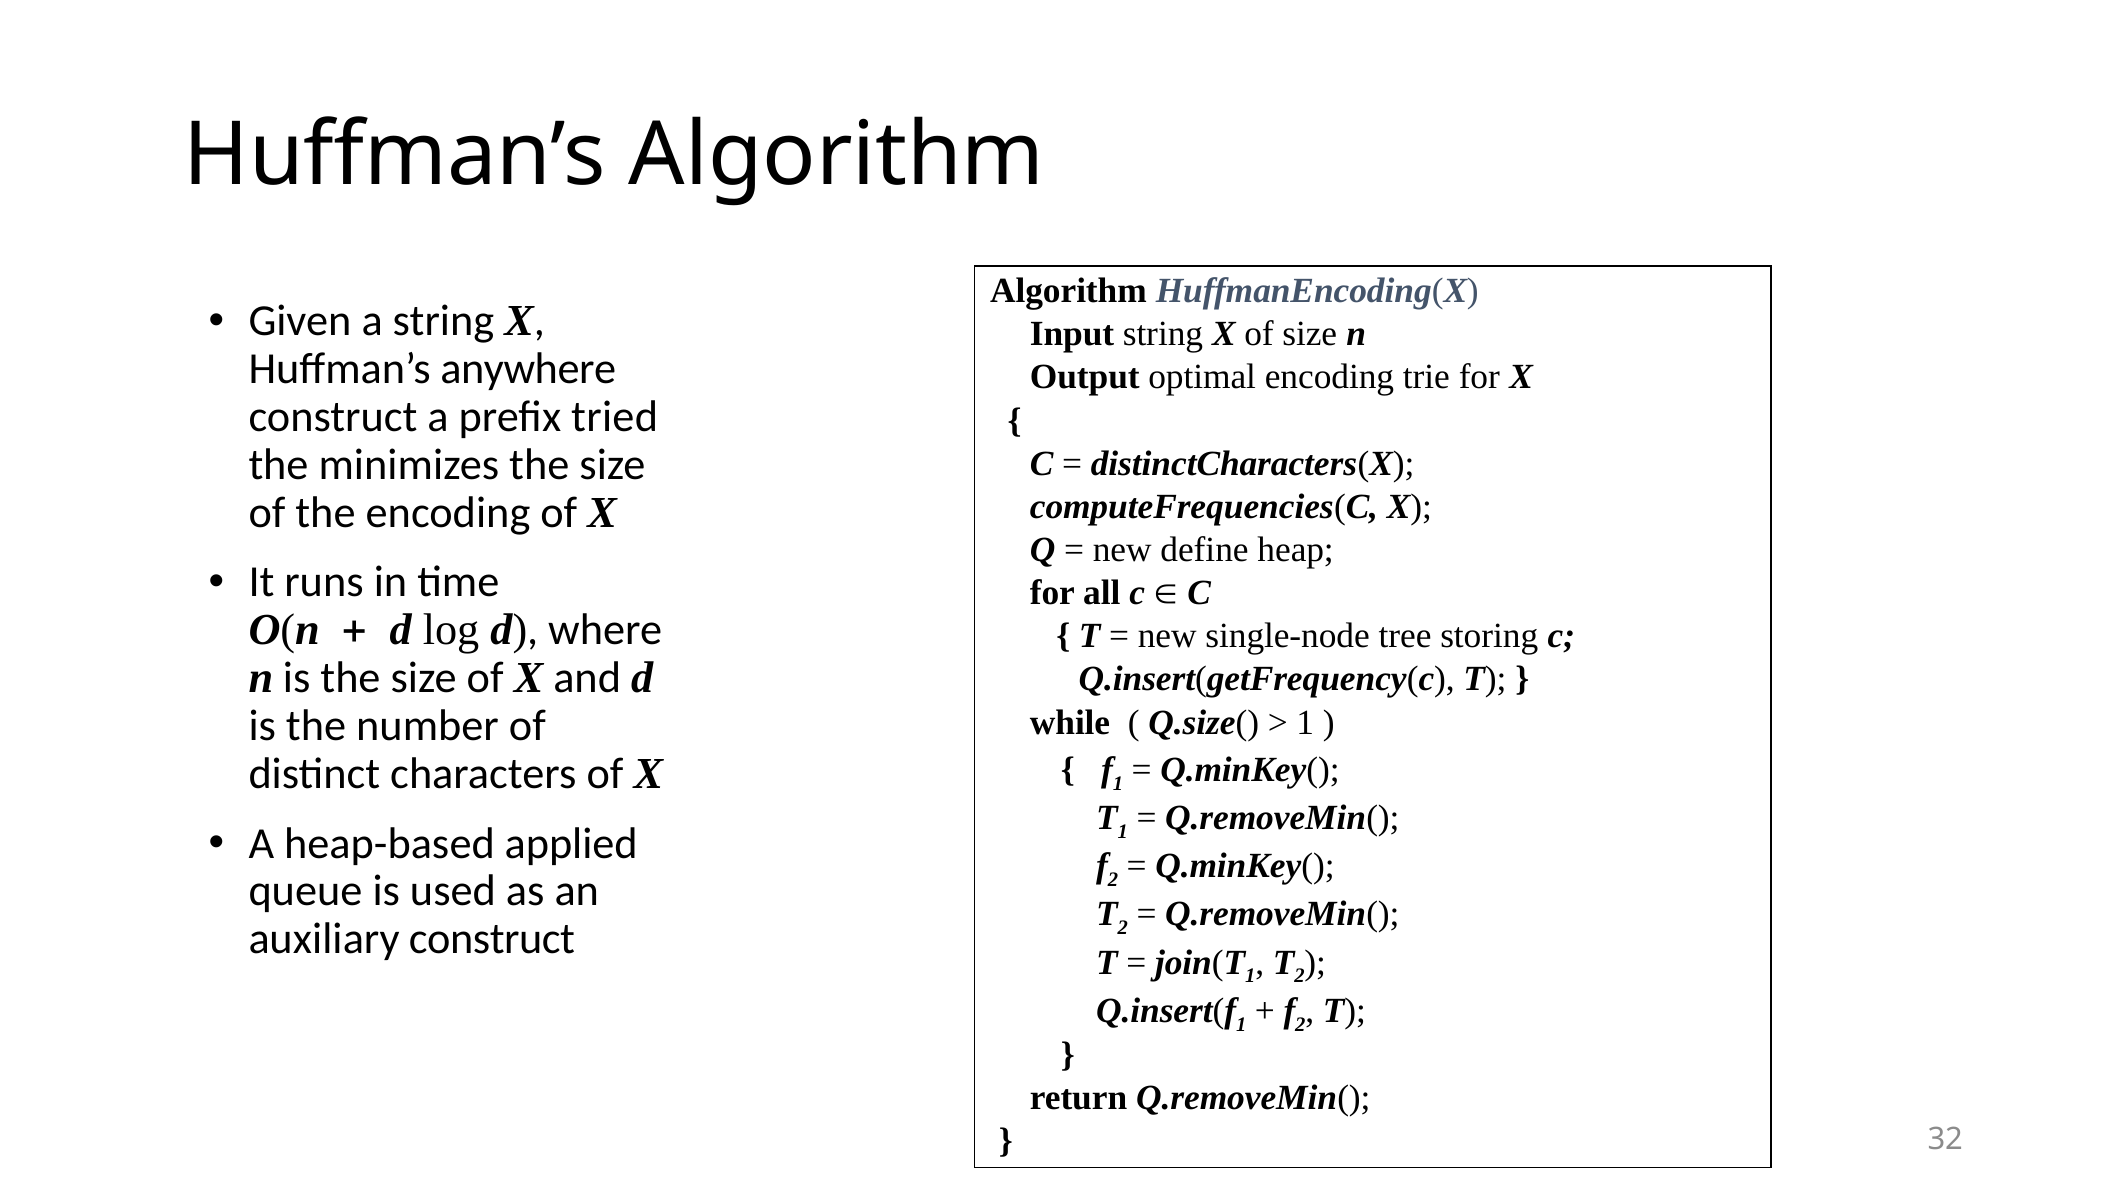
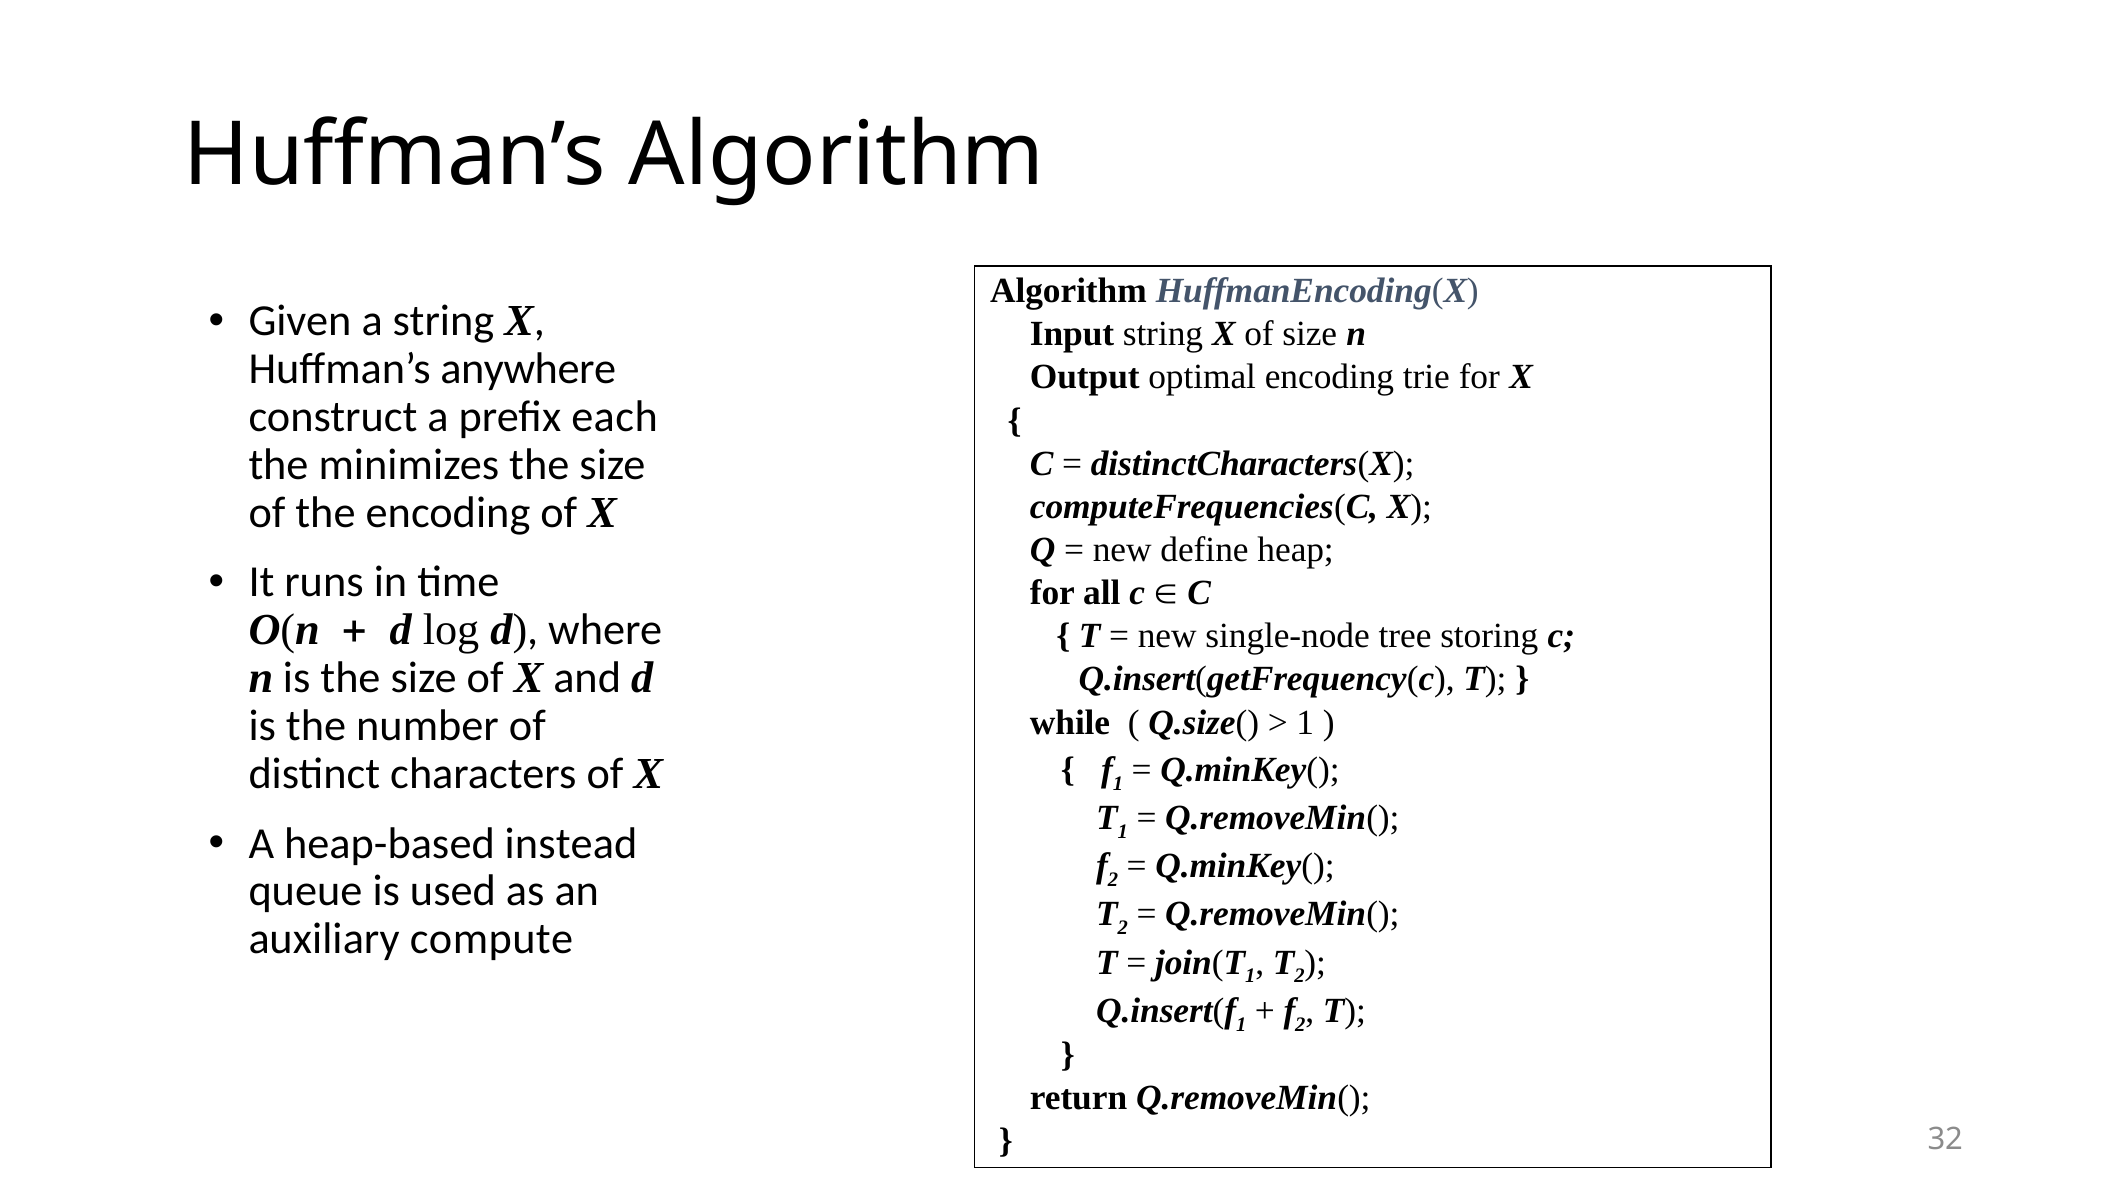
tried: tried -> each (615, 417)
applied: applied -> instead (571, 844)
auxiliary construct: construct -> compute (492, 939)
